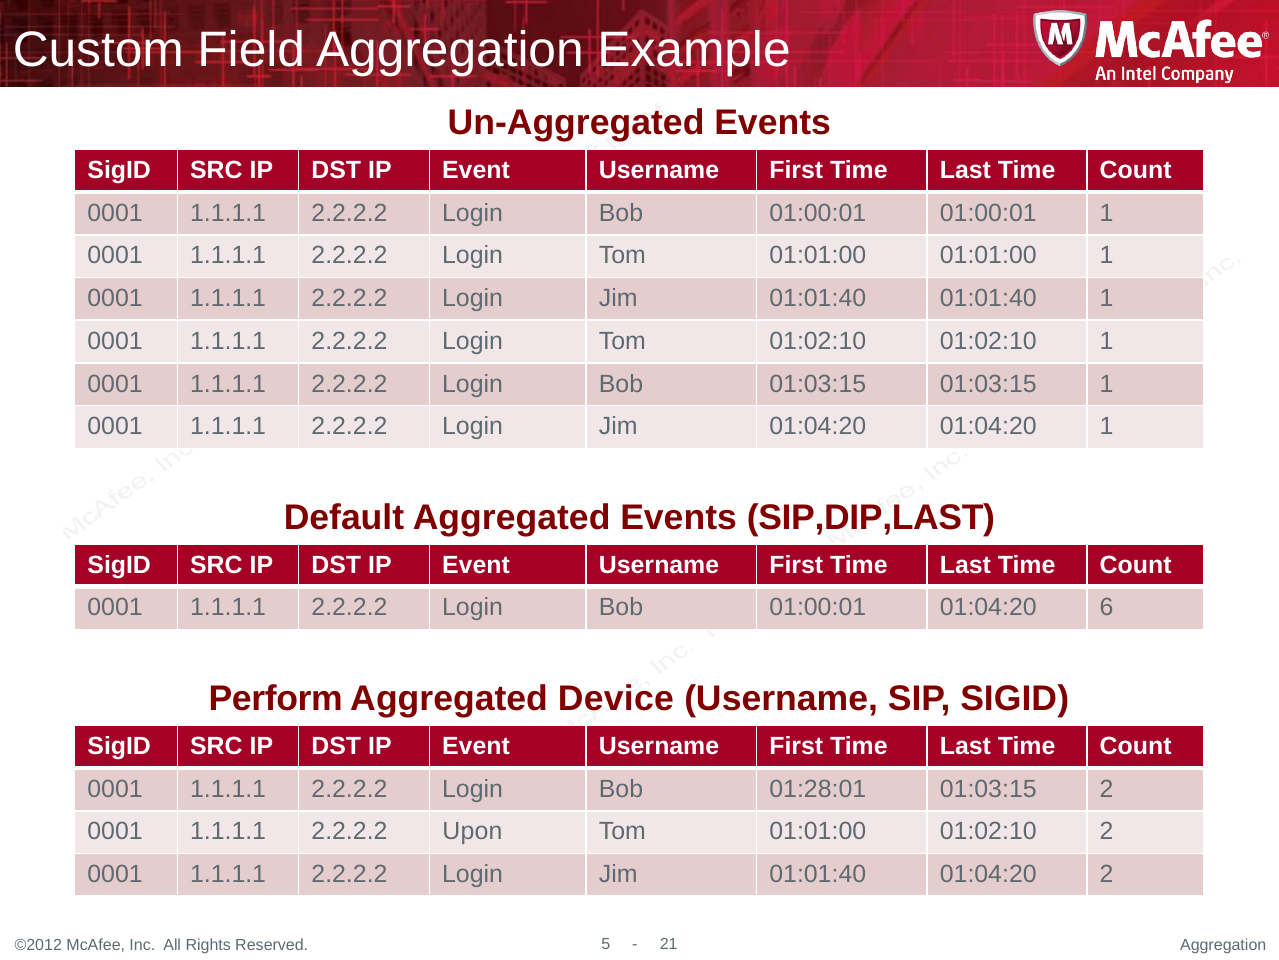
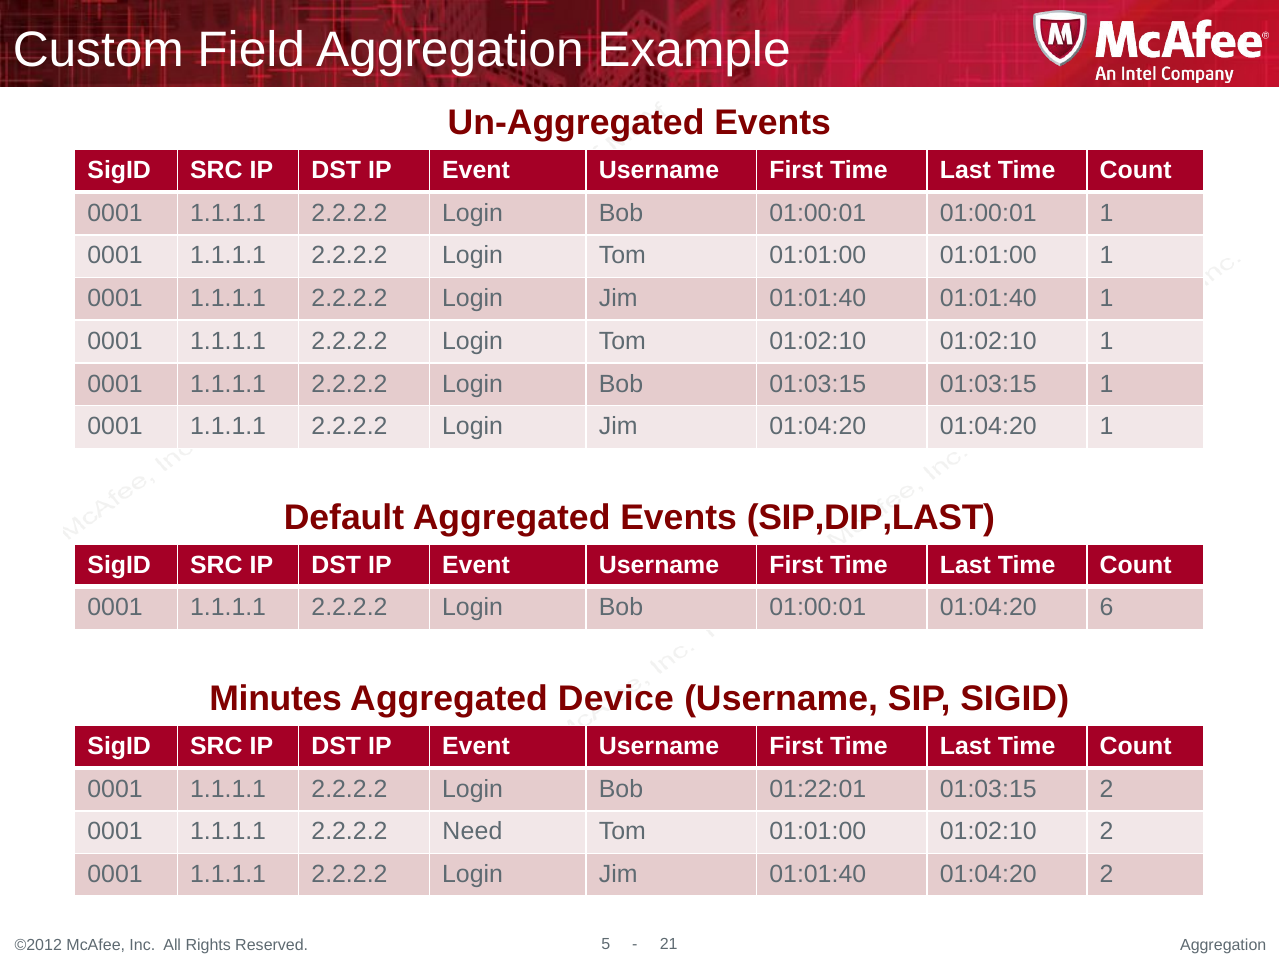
Perform: Perform -> Minutes (276, 698)
01:28:01: 01:28:01 -> 01:22:01 (818, 788)
Upon: Upon -> Need (472, 831)
